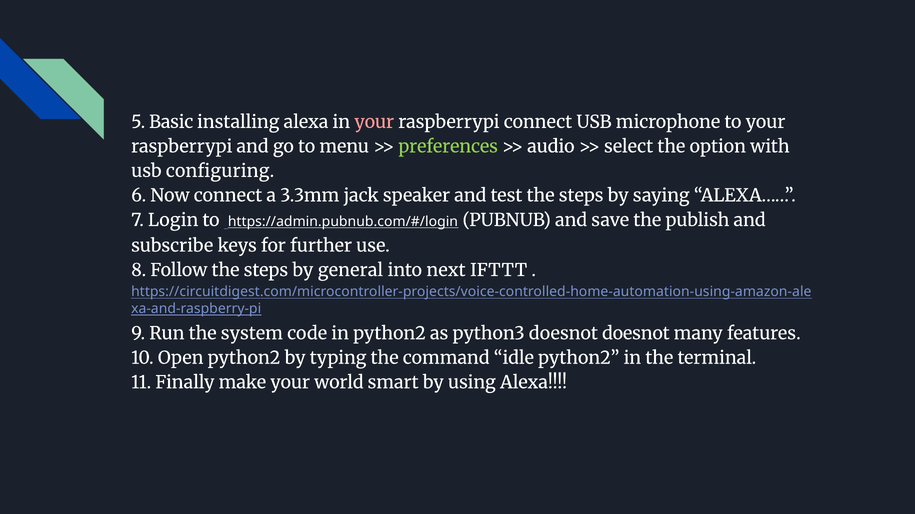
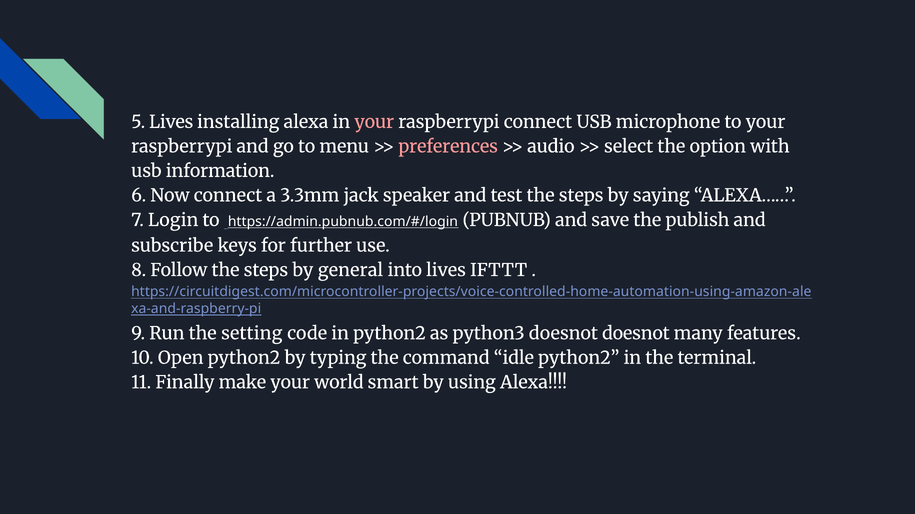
5 Basic: Basic -> Lives (171, 122)
preferences colour: light green -> pink (448, 147)
configuring: configuring -> information (220, 171)
into next: next -> lives (446, 271)
system: system -> setting (252, 334)
